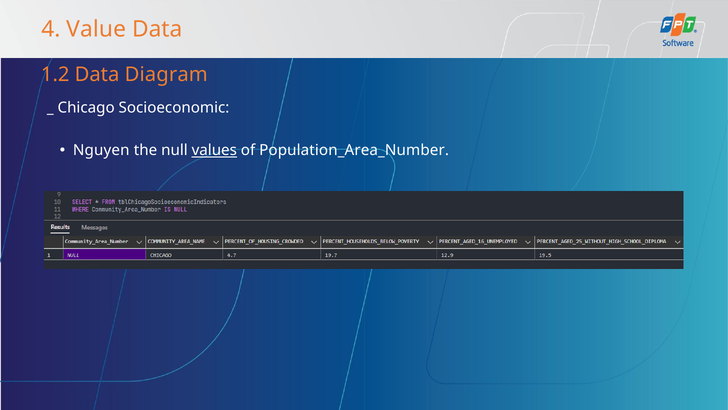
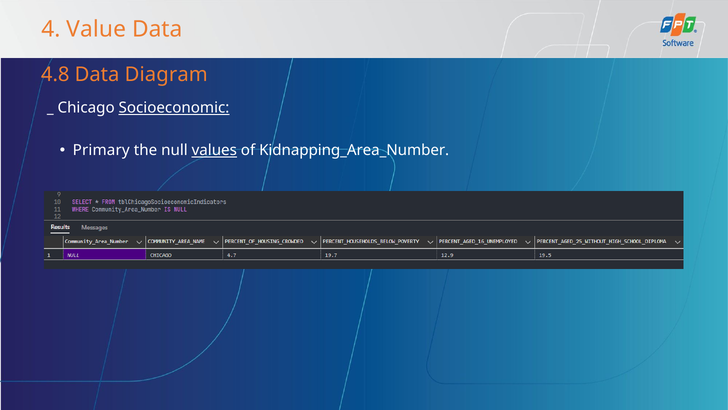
1.2: 1.2 -> 4.8 (55, 74)
Socioeconomic underline: none -> present (174, 108)
Nguyen: Nguyen -> Primary (101, 150)
Population_Area_Number: Population_Area_Number -> Kidnapping_Area_Number (354, 150)
